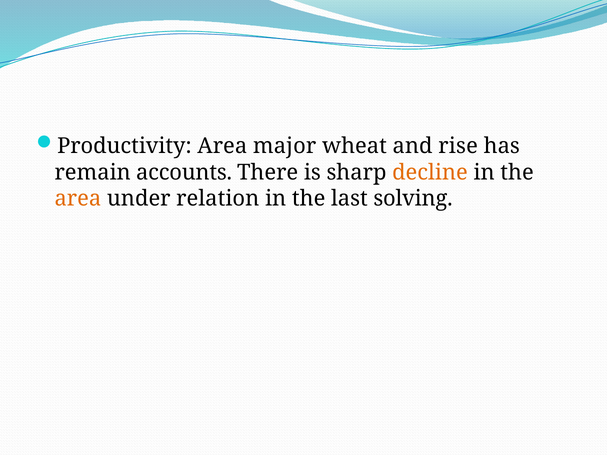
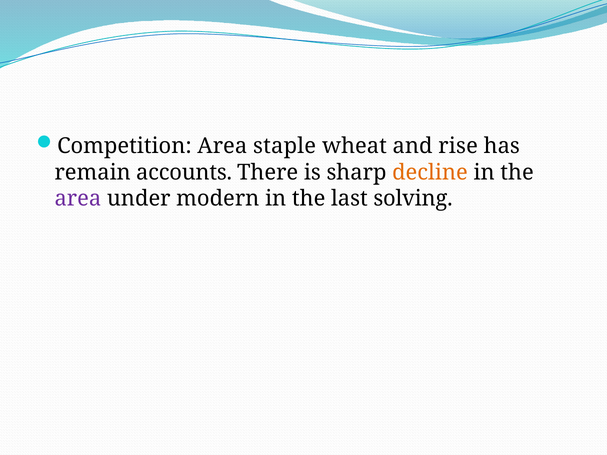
Productivity: Productivity -> Competition (124, 146)
major: major -> staple (285, 146)
area colour: orange -> purple (78, 199)
relation: relation -> modern (218, 199)
